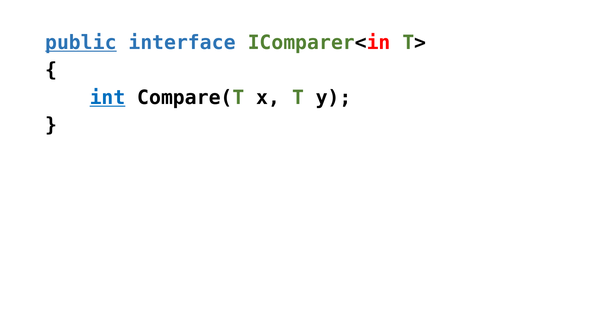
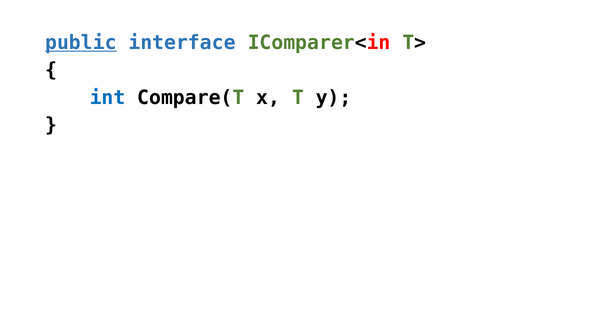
int underline: present -> none (108, 98)
